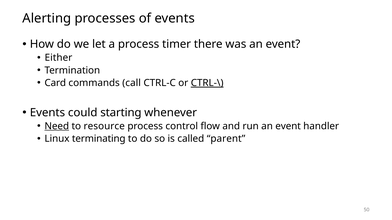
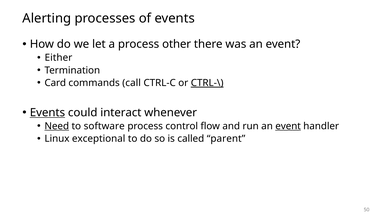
timer: timer -> other (177, 44)
Events underline: none -> present (47, 113)
starting: starting -> interact (121, 113)
resource: resource -> software (104, 126)
event underline: none -> present (288, 126)
terminating: terminating -> exceptional (99, 139)
